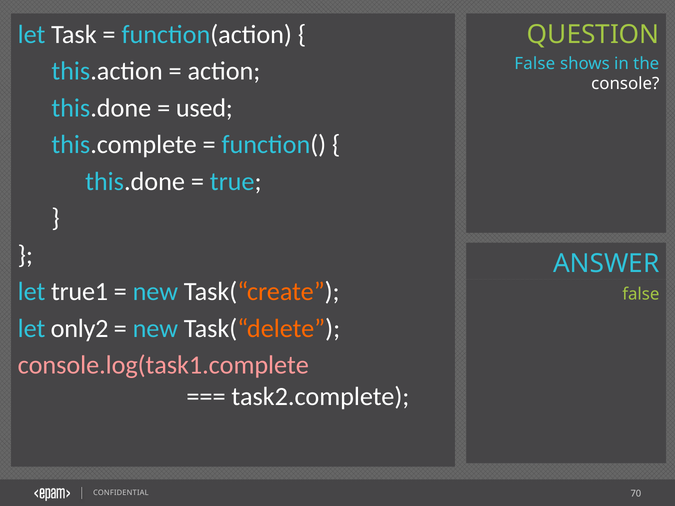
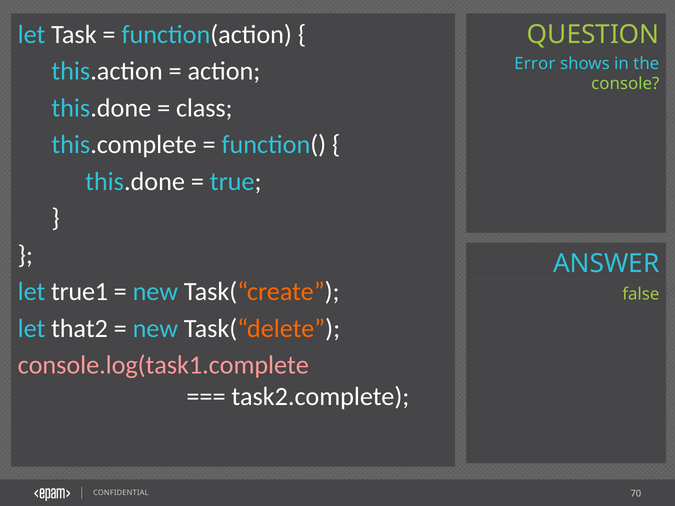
False: False -> Error (535, 64)
console colour: white -> light green (625, 84)
used: used -> class (204, 108)
only2: only2 -> that2 (80, 329)
